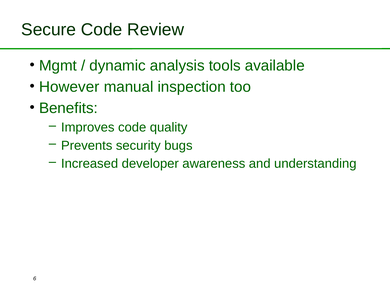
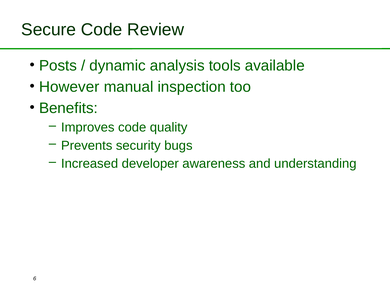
Mgmt: Mgmt -> Posts (58, 66)
